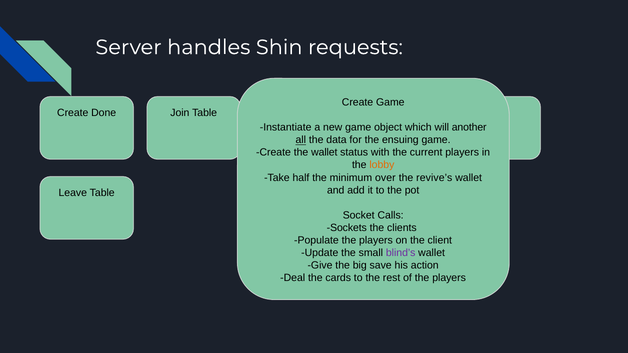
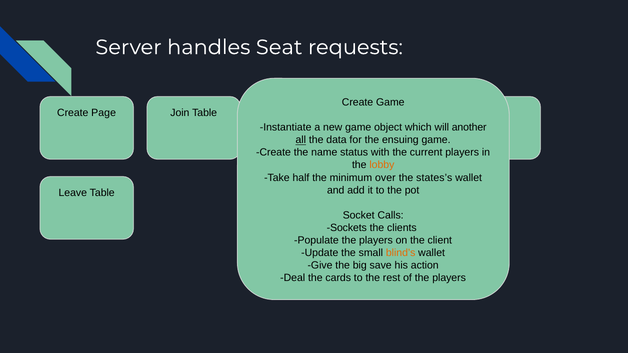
Shin: Shin -> Seat (279, 47)
Done: Done -> Page (104, 113)
the wallet: wallet -> name (324, 153)
revive’s: revive’s -> states’s (434, 178)
blind’s colour: purple -> orange (401, 253)
